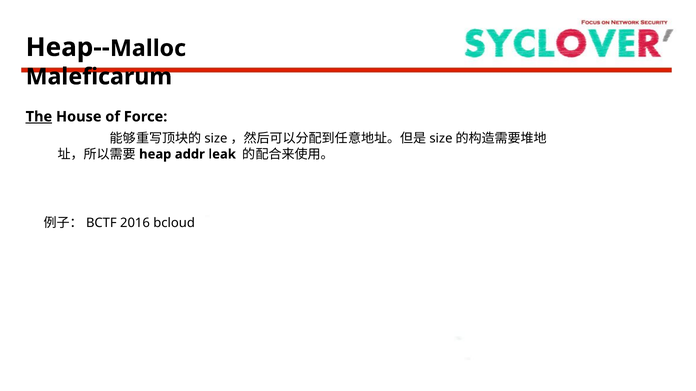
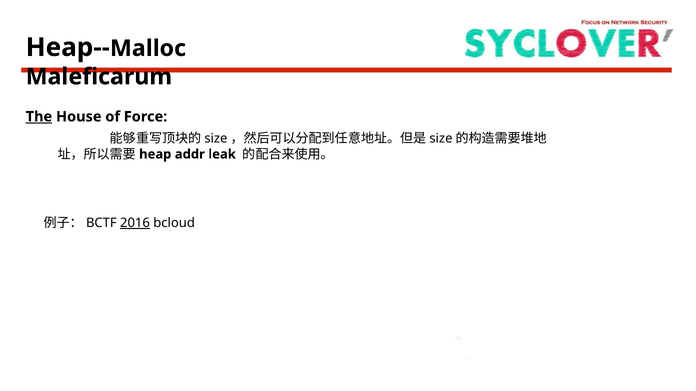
2016 underline: none -> present (135, 223)
